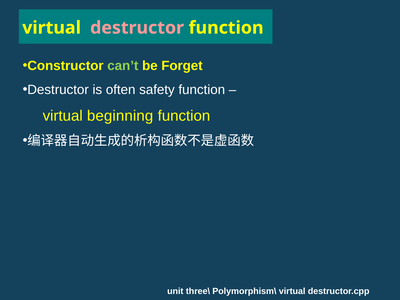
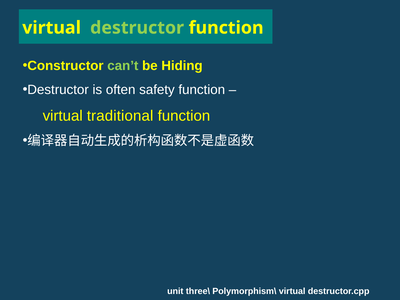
destructor colour: pink -> light green (137, 28)
Forget: Forget -> Hiding (182, 66)
beginning: beginning -> traditional (120, 116)
